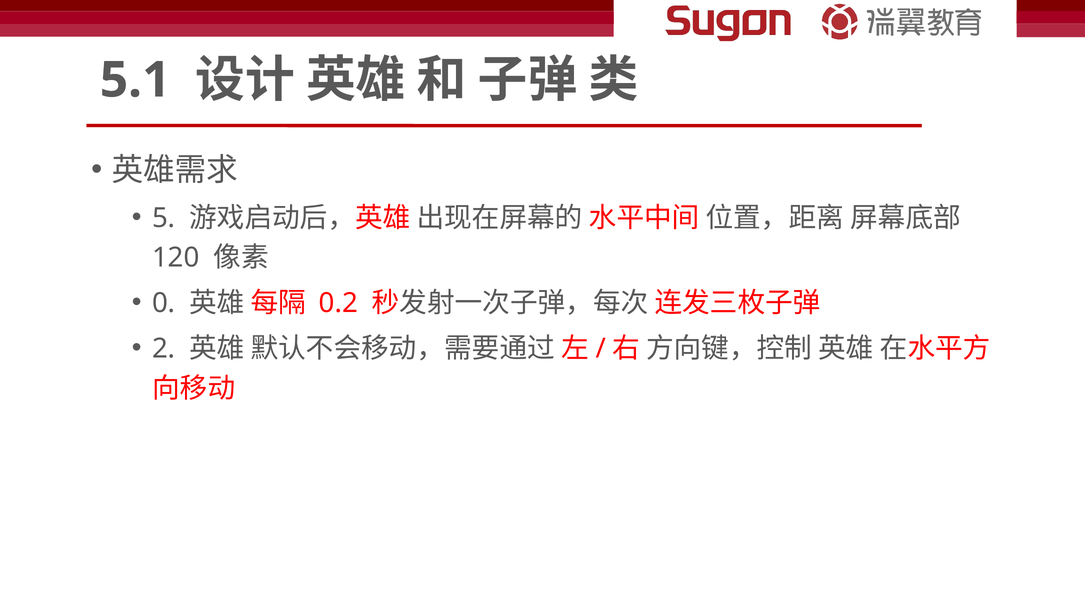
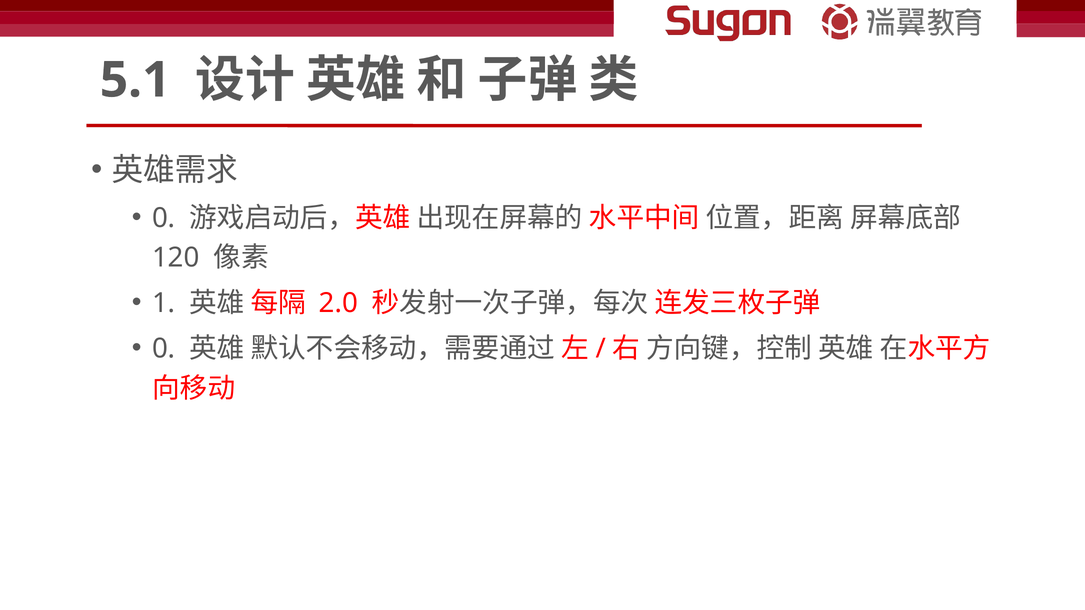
5: 5 -> 0 (164, 218)
0: 0 -> 1 (164, 303)
0.2: 0.2 -> 2.0 (338, 303)
2: 2 -> 0 (164, 349)
